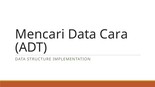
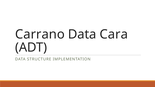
Mencari: Mencari -> Carrano (40, 34)
